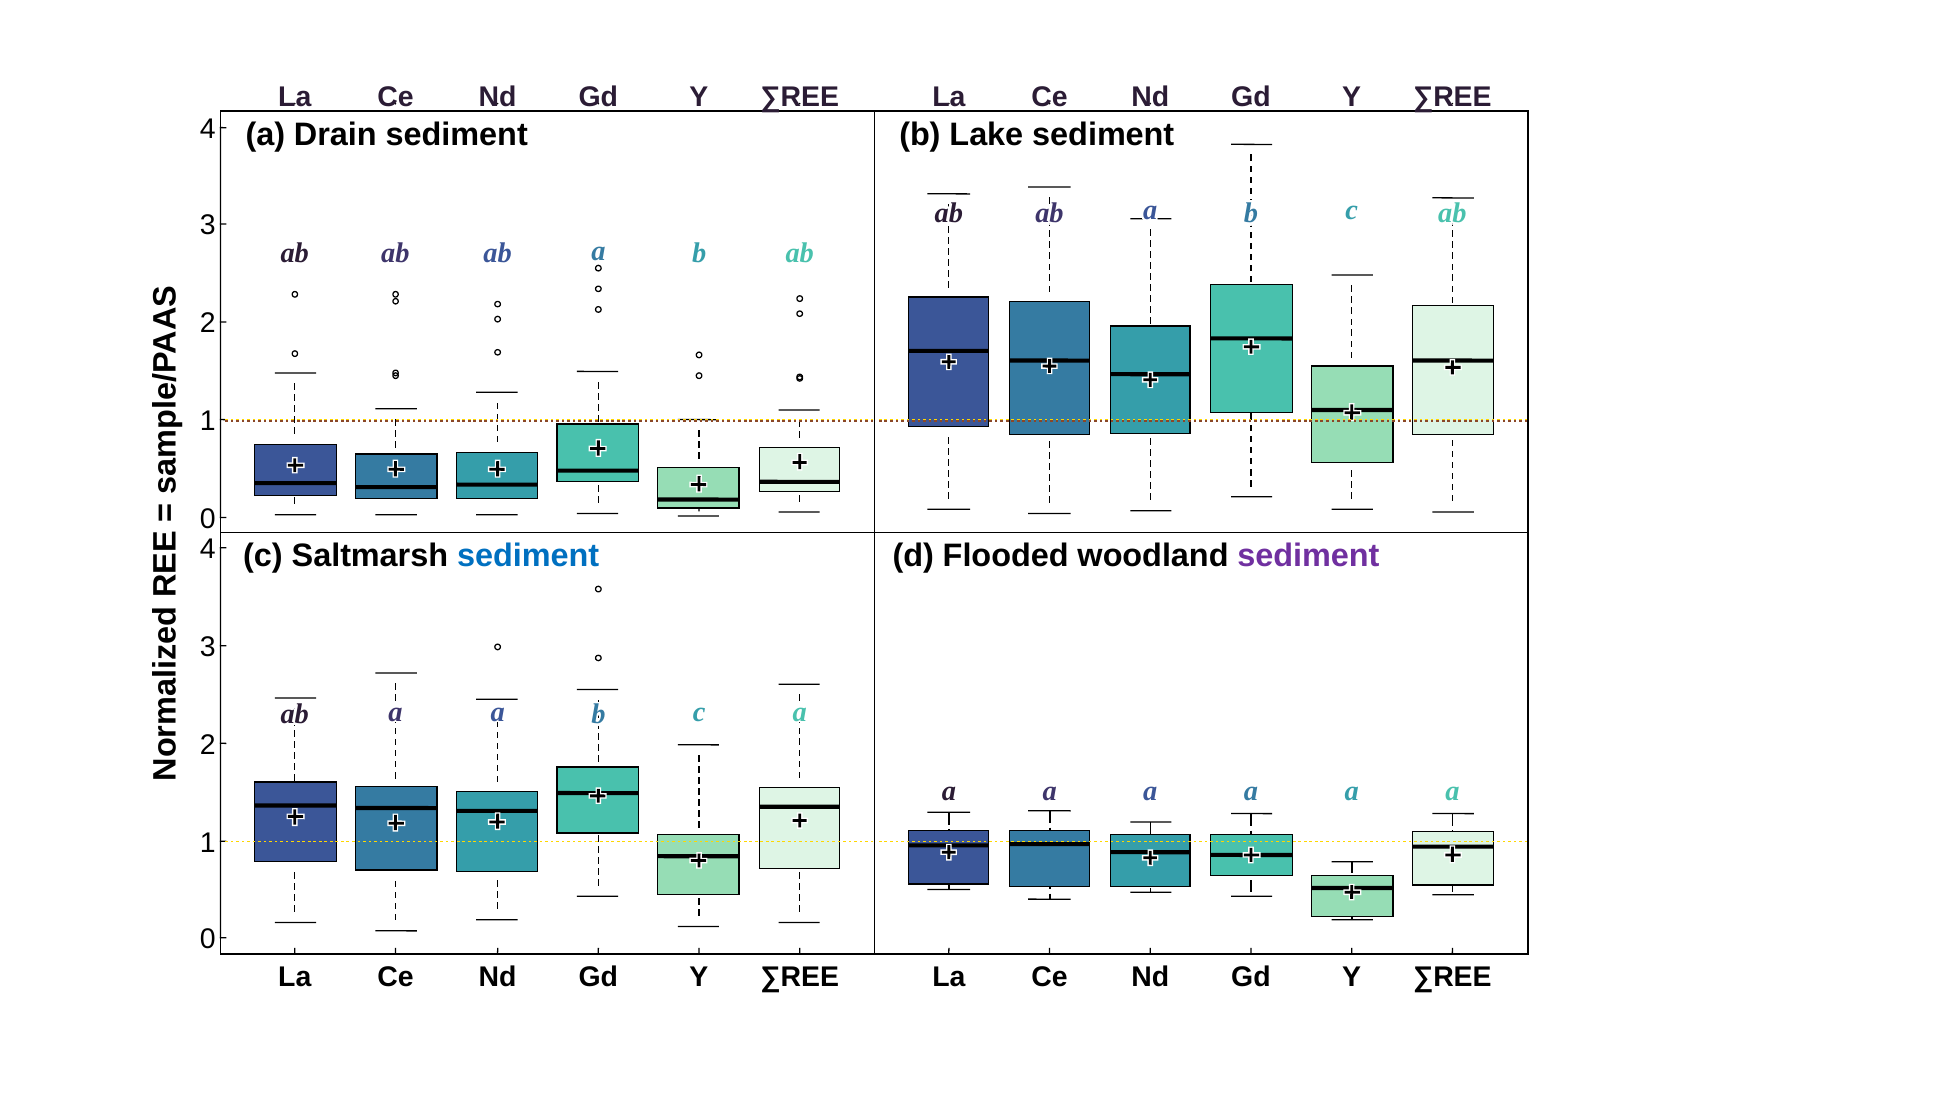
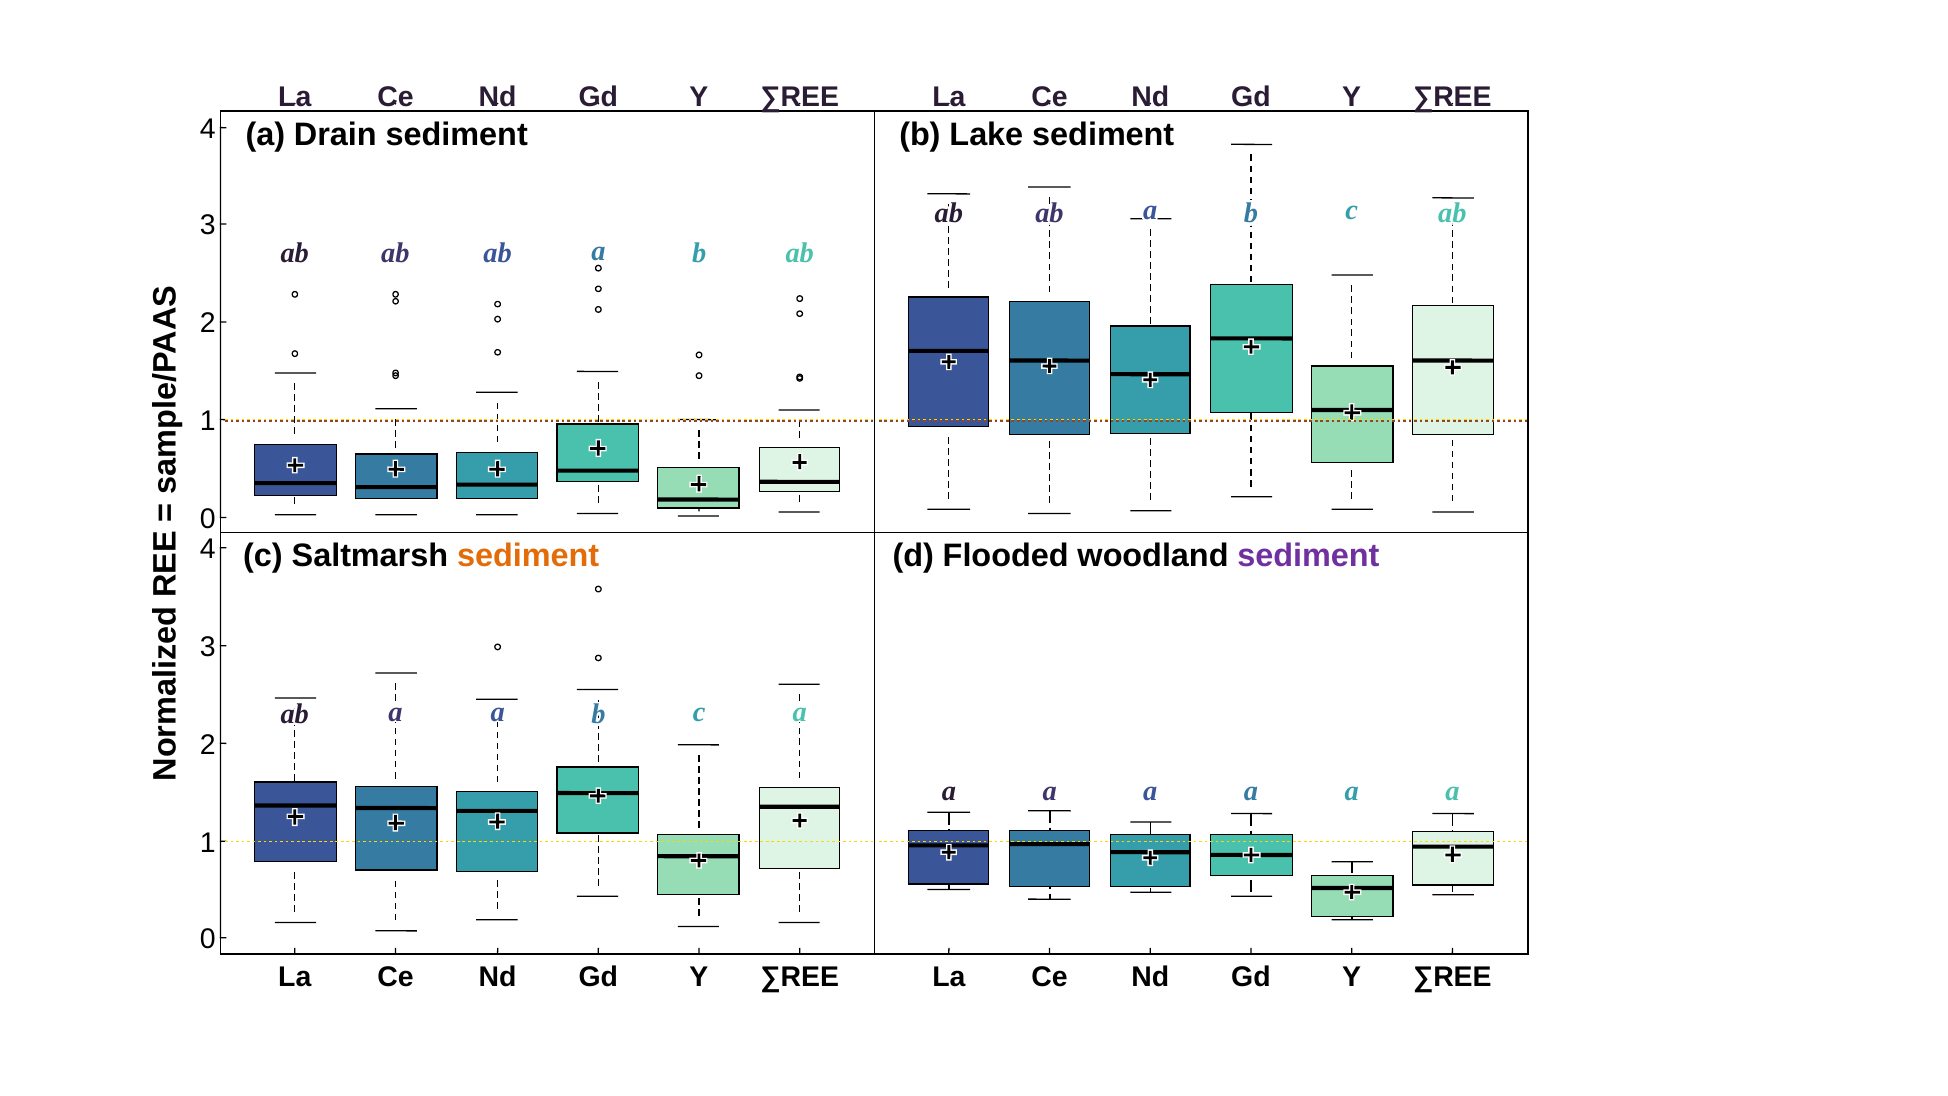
sediment colour: blue -> orange (528, 556)
